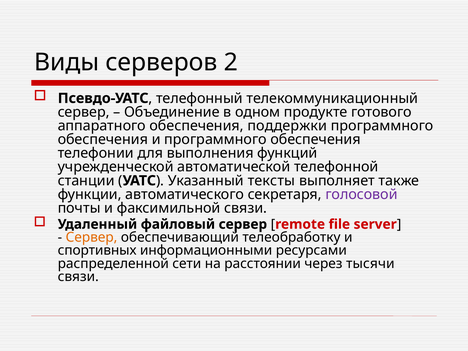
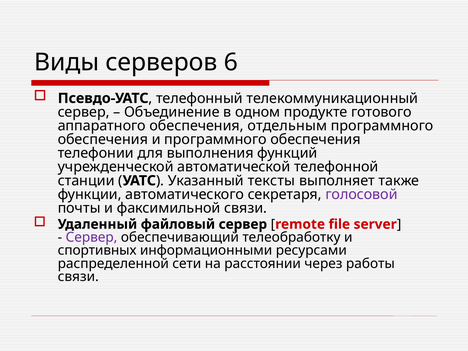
2: 2 -> 6 (231, 62)
поддержки: поддержки -> отдельным (287, 126)
Сервер colour: orange -> purple (91, 237)
тысячи: тысячи -> работы (370, 264)
